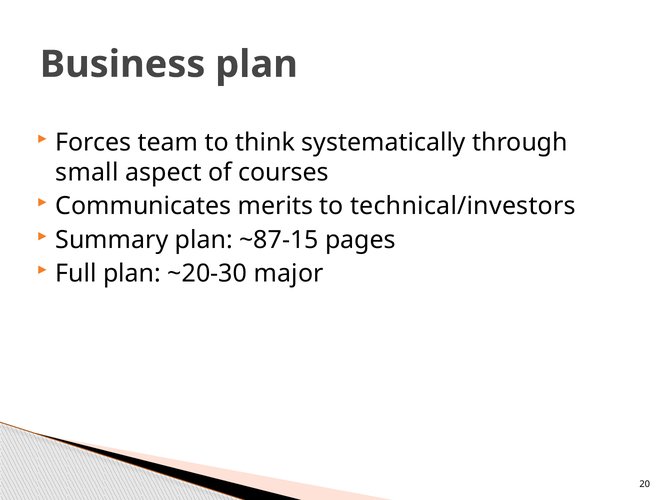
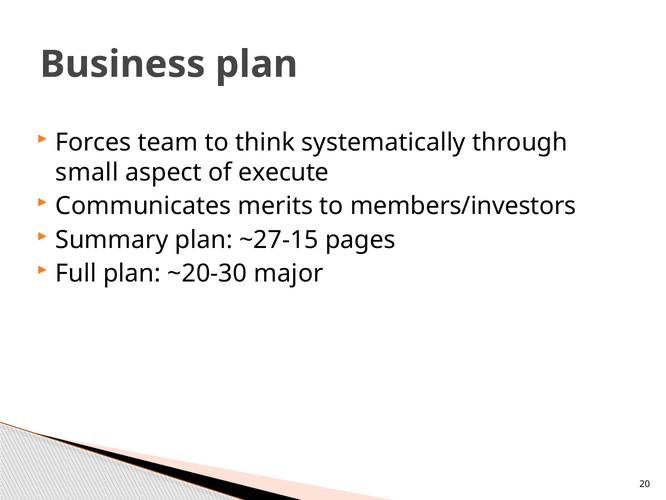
courses: courses -> execute (284, 172)
technical/investors: technical/investors -> members/investors (463, 206)
~87-15: ~87-15 -> ~27-15 (279, 240)
